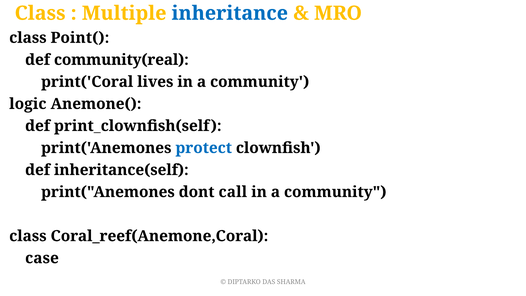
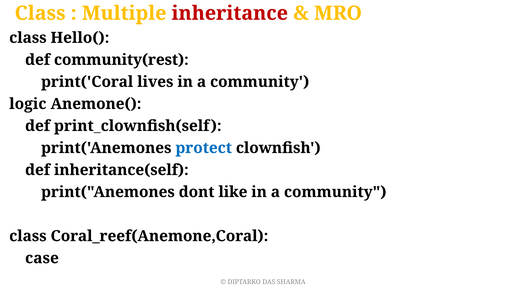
inheritance colour: blue -> red (230, 13)
Point(: Point( -> Hello( (80, 38)
community(real: community(real -> community(rest (121, 60)
call: call -> like (233, 192)
